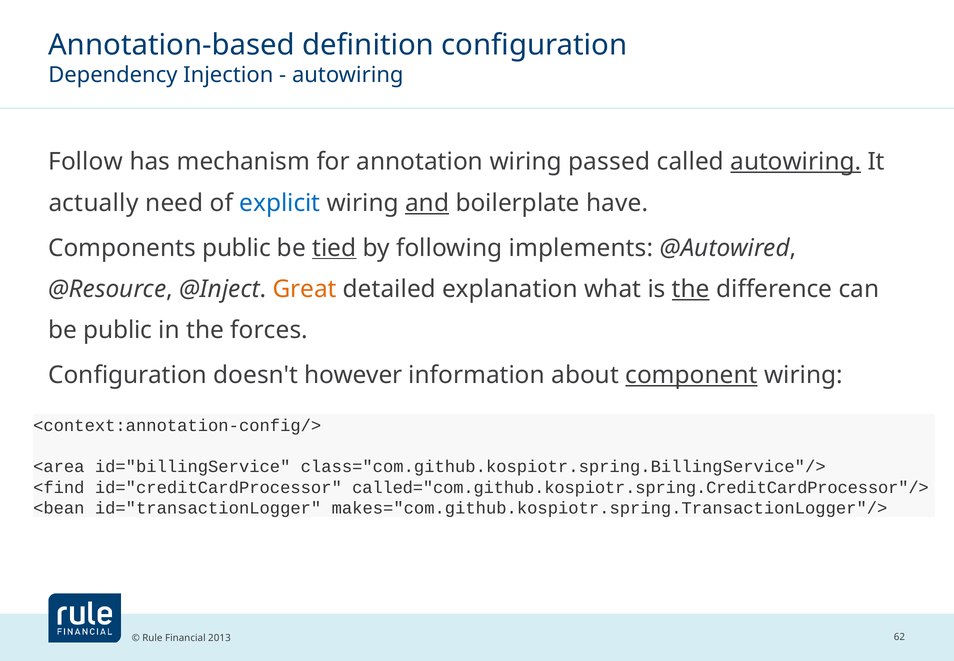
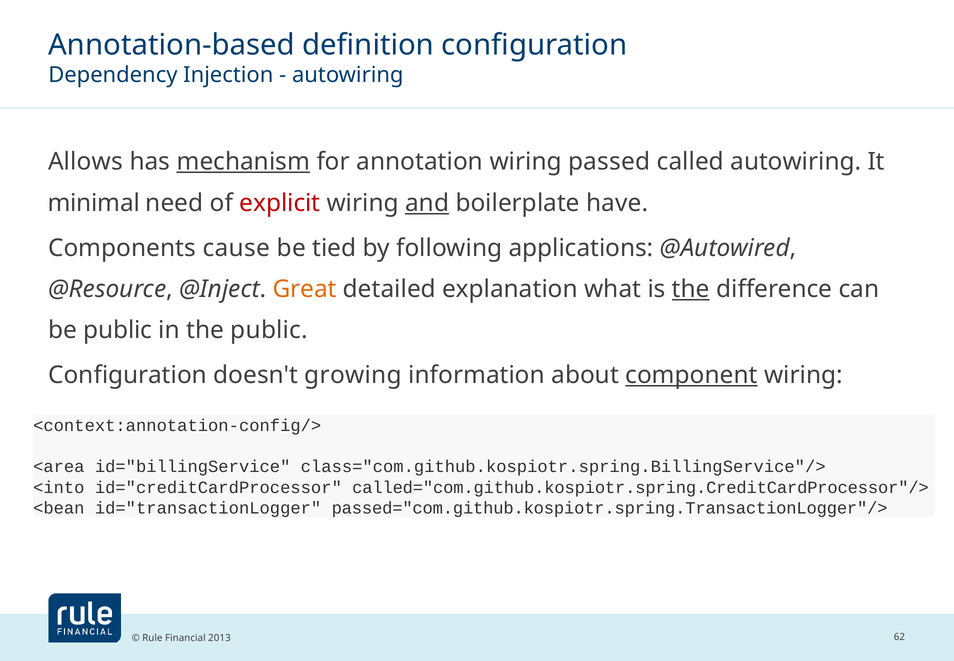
Follow: Follow -> Allows (86, 162)
mechanism underline: none -> present (243, 162)
autowiring underline: present -> none (796, 162)
actually: actually -> minimal (94, 203)
explicit colour: blue -> red (280, 203)
Components public: public -> cause (236, 248)
tied underline: present -> none (334, 248)
implements: implements -> applications (581, 248)
the forces: forces -> public (269, 330)
however: however -> growing (353, 375)
<find: <find -> <into (59, 487)
makes="com.github.kospiotr.spring.TransactionLogger"/>: makes="com.github.kospiotr.spring.TransactionLogger"/> -> passed="com.github.kospiotr.spring.TransactionLogger"/> (610, 508)
